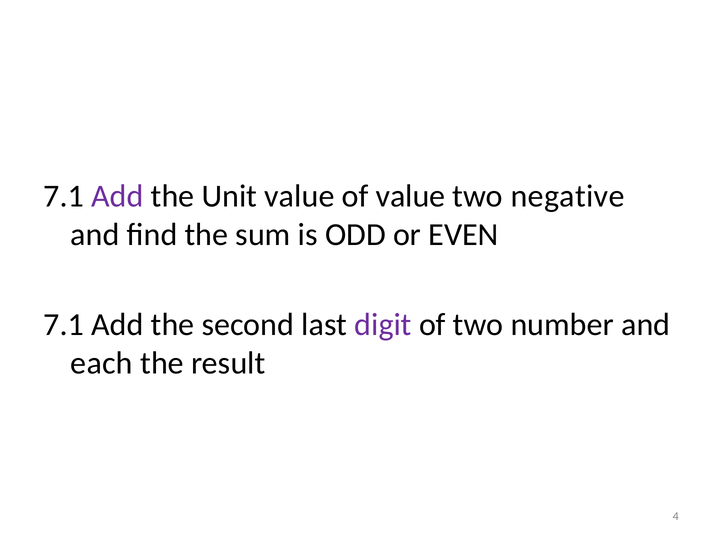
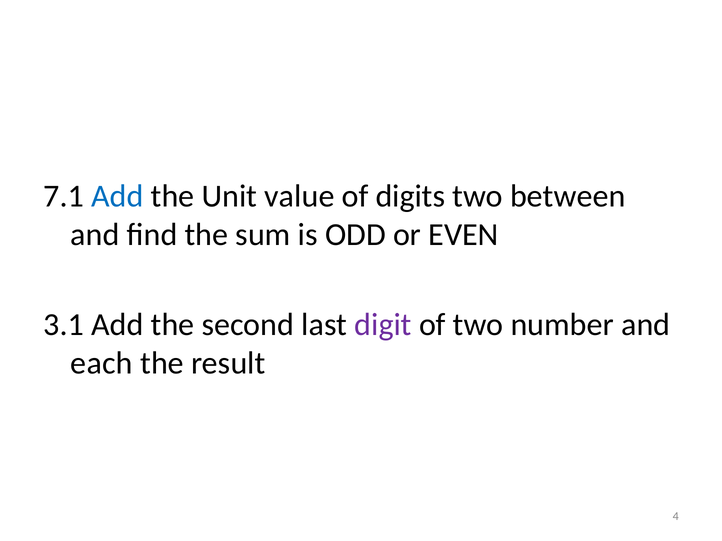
Add colour: purple -> blue (117, 196)
of value: value -> digits (410, 196)
negative: negative -> between (568, 196)
7.1: 7.1 -> 3.1 (64, 325)
